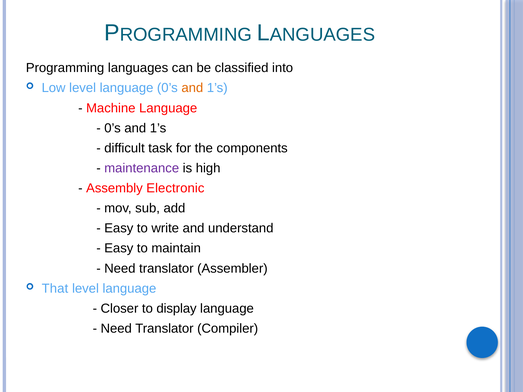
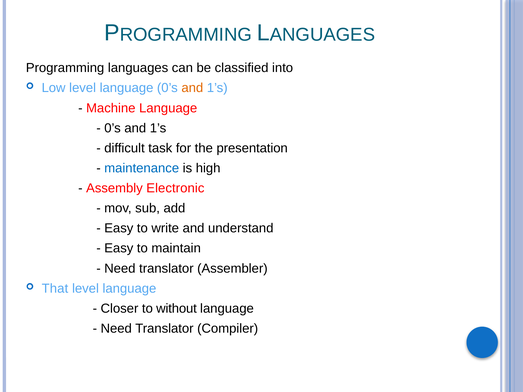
components: components -> presentation (252, 148)
maintenance colour: purple -> blue (142, 168)
display: display -> without (177, 309)
